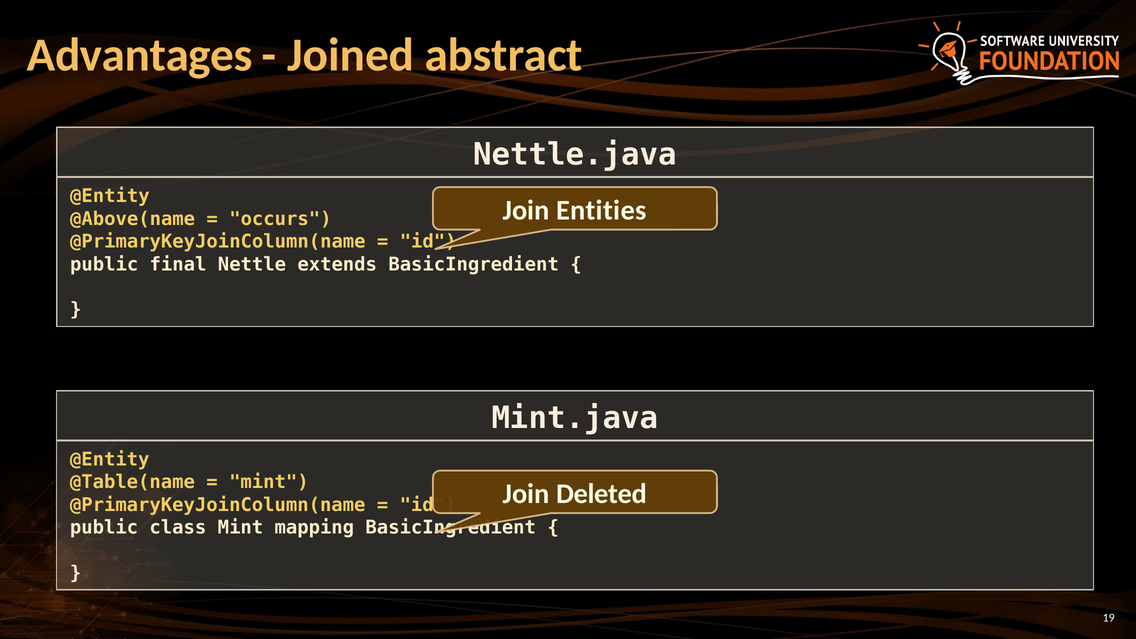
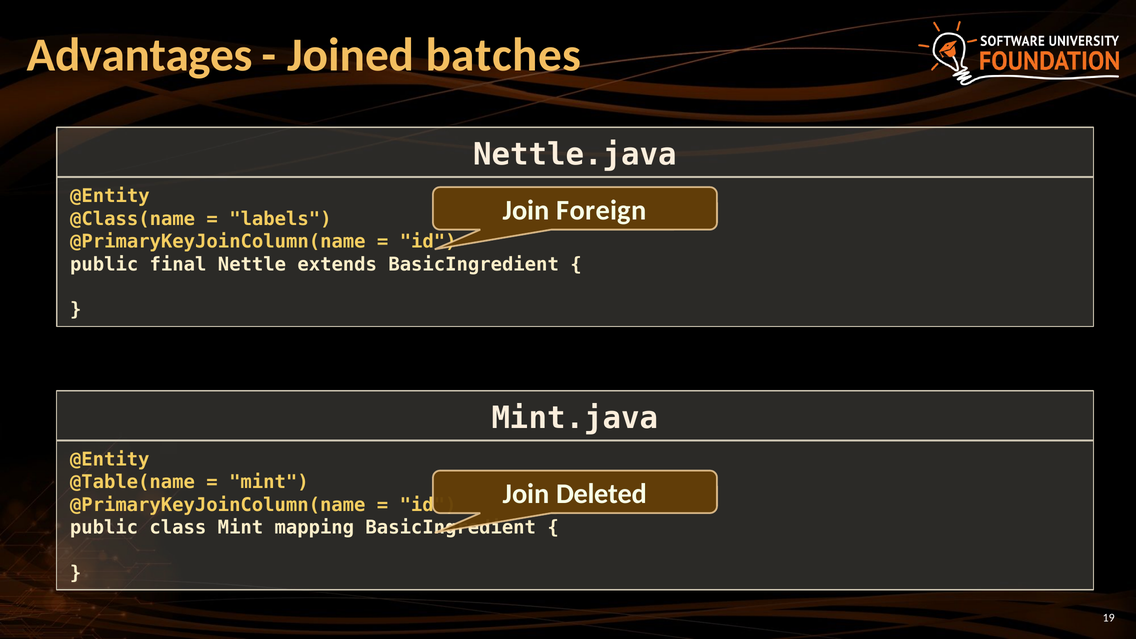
abstract: abstract -> batches (503, 55)
Entities: Entities -> Foreign (601, 210)
@Above(name: @Above(name -> @Class(name (133, 219)
occurs: occurs -> labels (280, 219)
